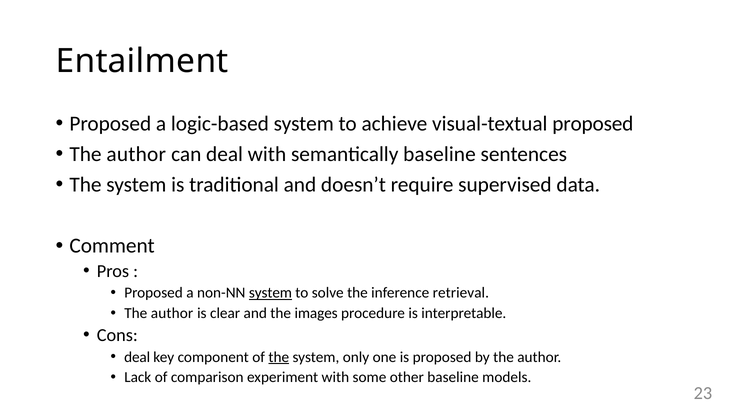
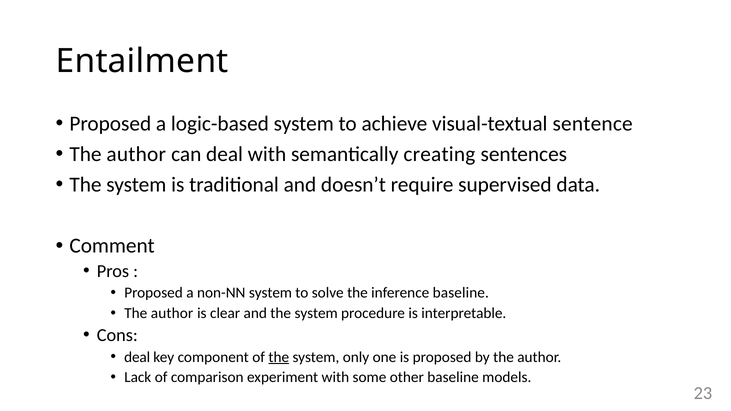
visual-textual proposed: proposed -> sentence (593, 124)
semantically baseline: baseline -> creating (439, 154)
system underline: present -> none (270, 293)
inference retrieval: retrieval -> baseline (461, 293)
and the images: images -> system (316, 313)
